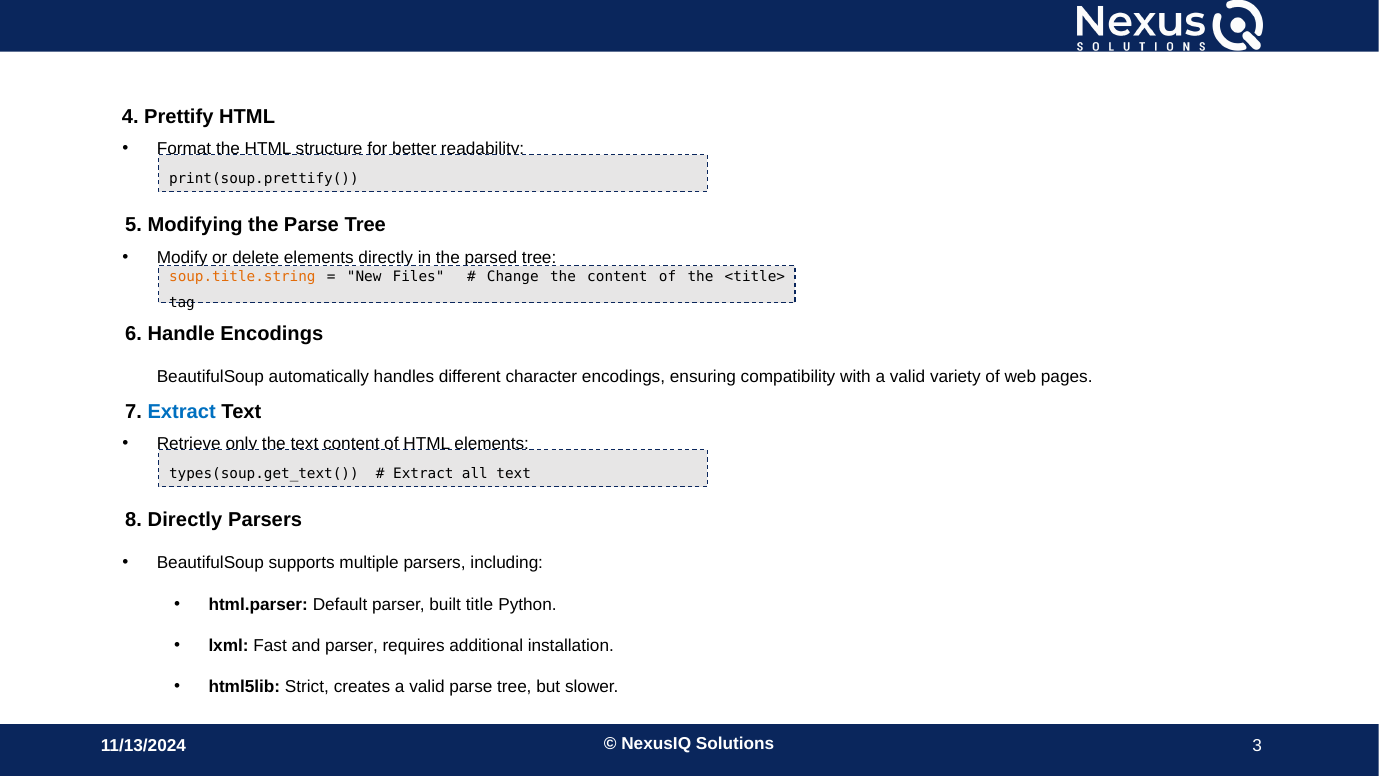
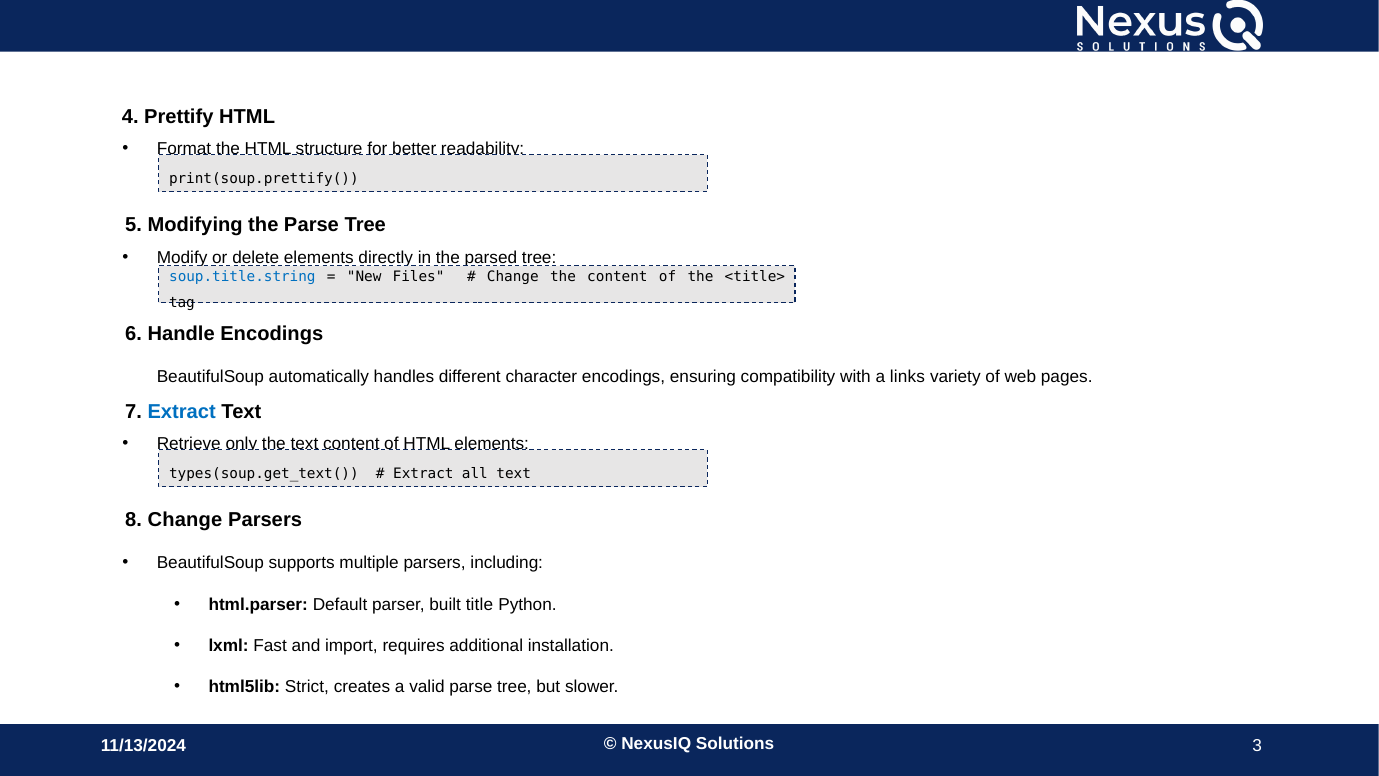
soup.title.string colour: orange -> blue (242, 277)
with a valid: valid -> links (907, 377)
8 Directly: Directly -> Change (185, 520)
and parser: parser -> import (351, 646)
